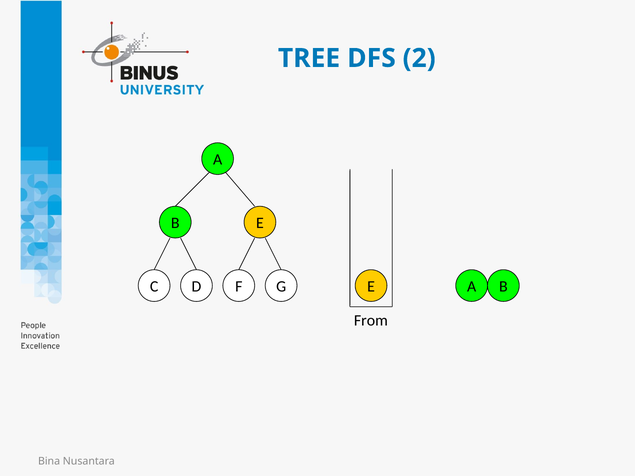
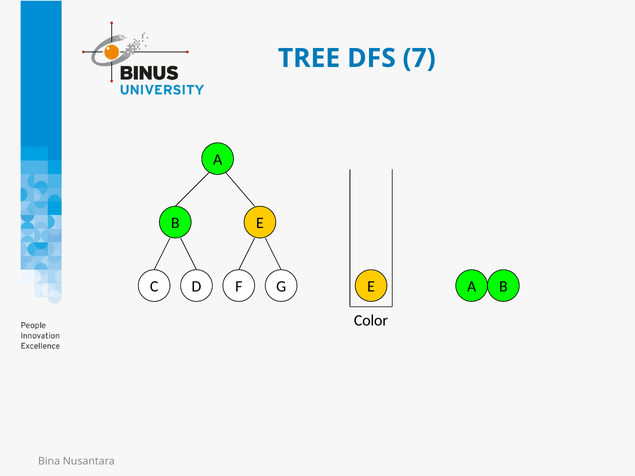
2: 2 -> 7 (419, 58)
From: From -> Color (371, 321)
